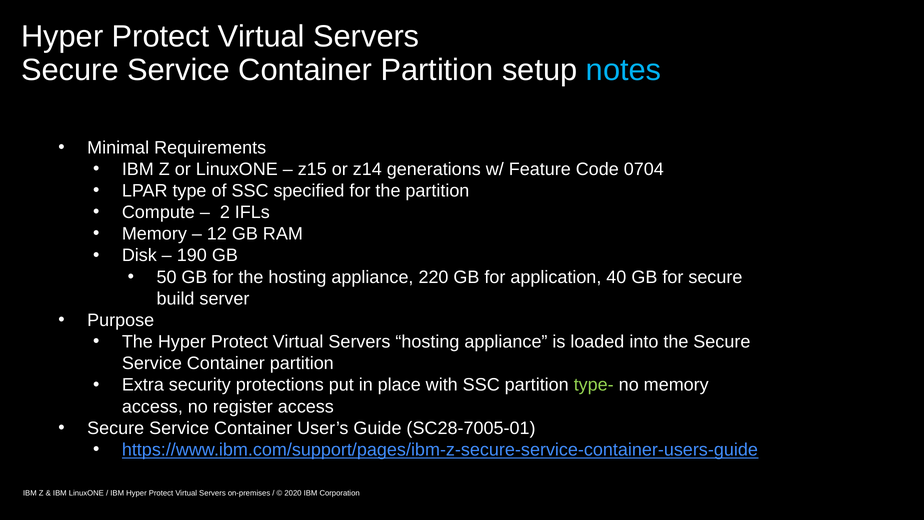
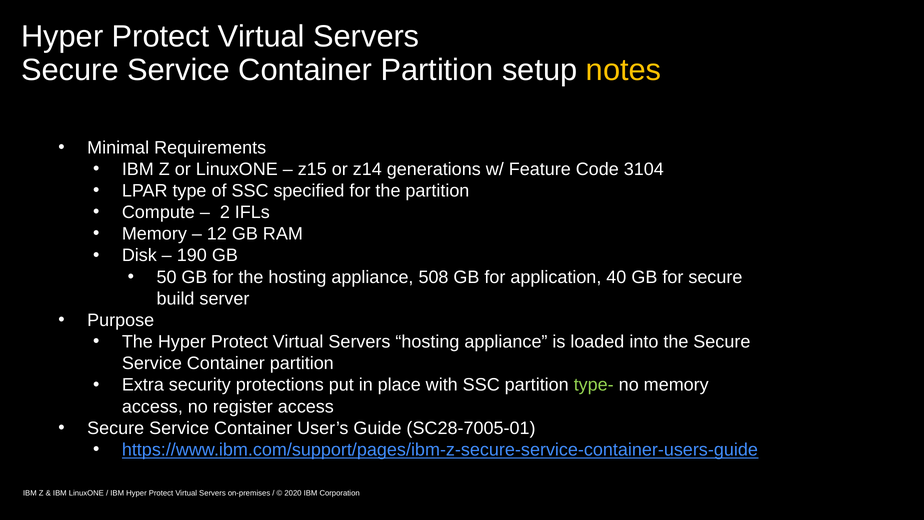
notes colour: light blue -> yellow (624, 70)
0704: 0704 -> 3104 (644, 169)
220: 220 -> 508 (433, 277)
